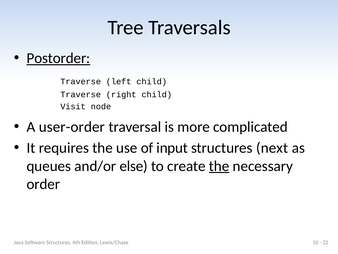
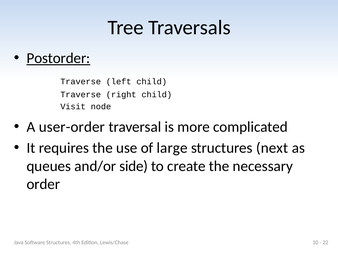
input: input -> large (172, 148)
else: else -> side (134, 166)
the underline: present -> none (219, 166)
